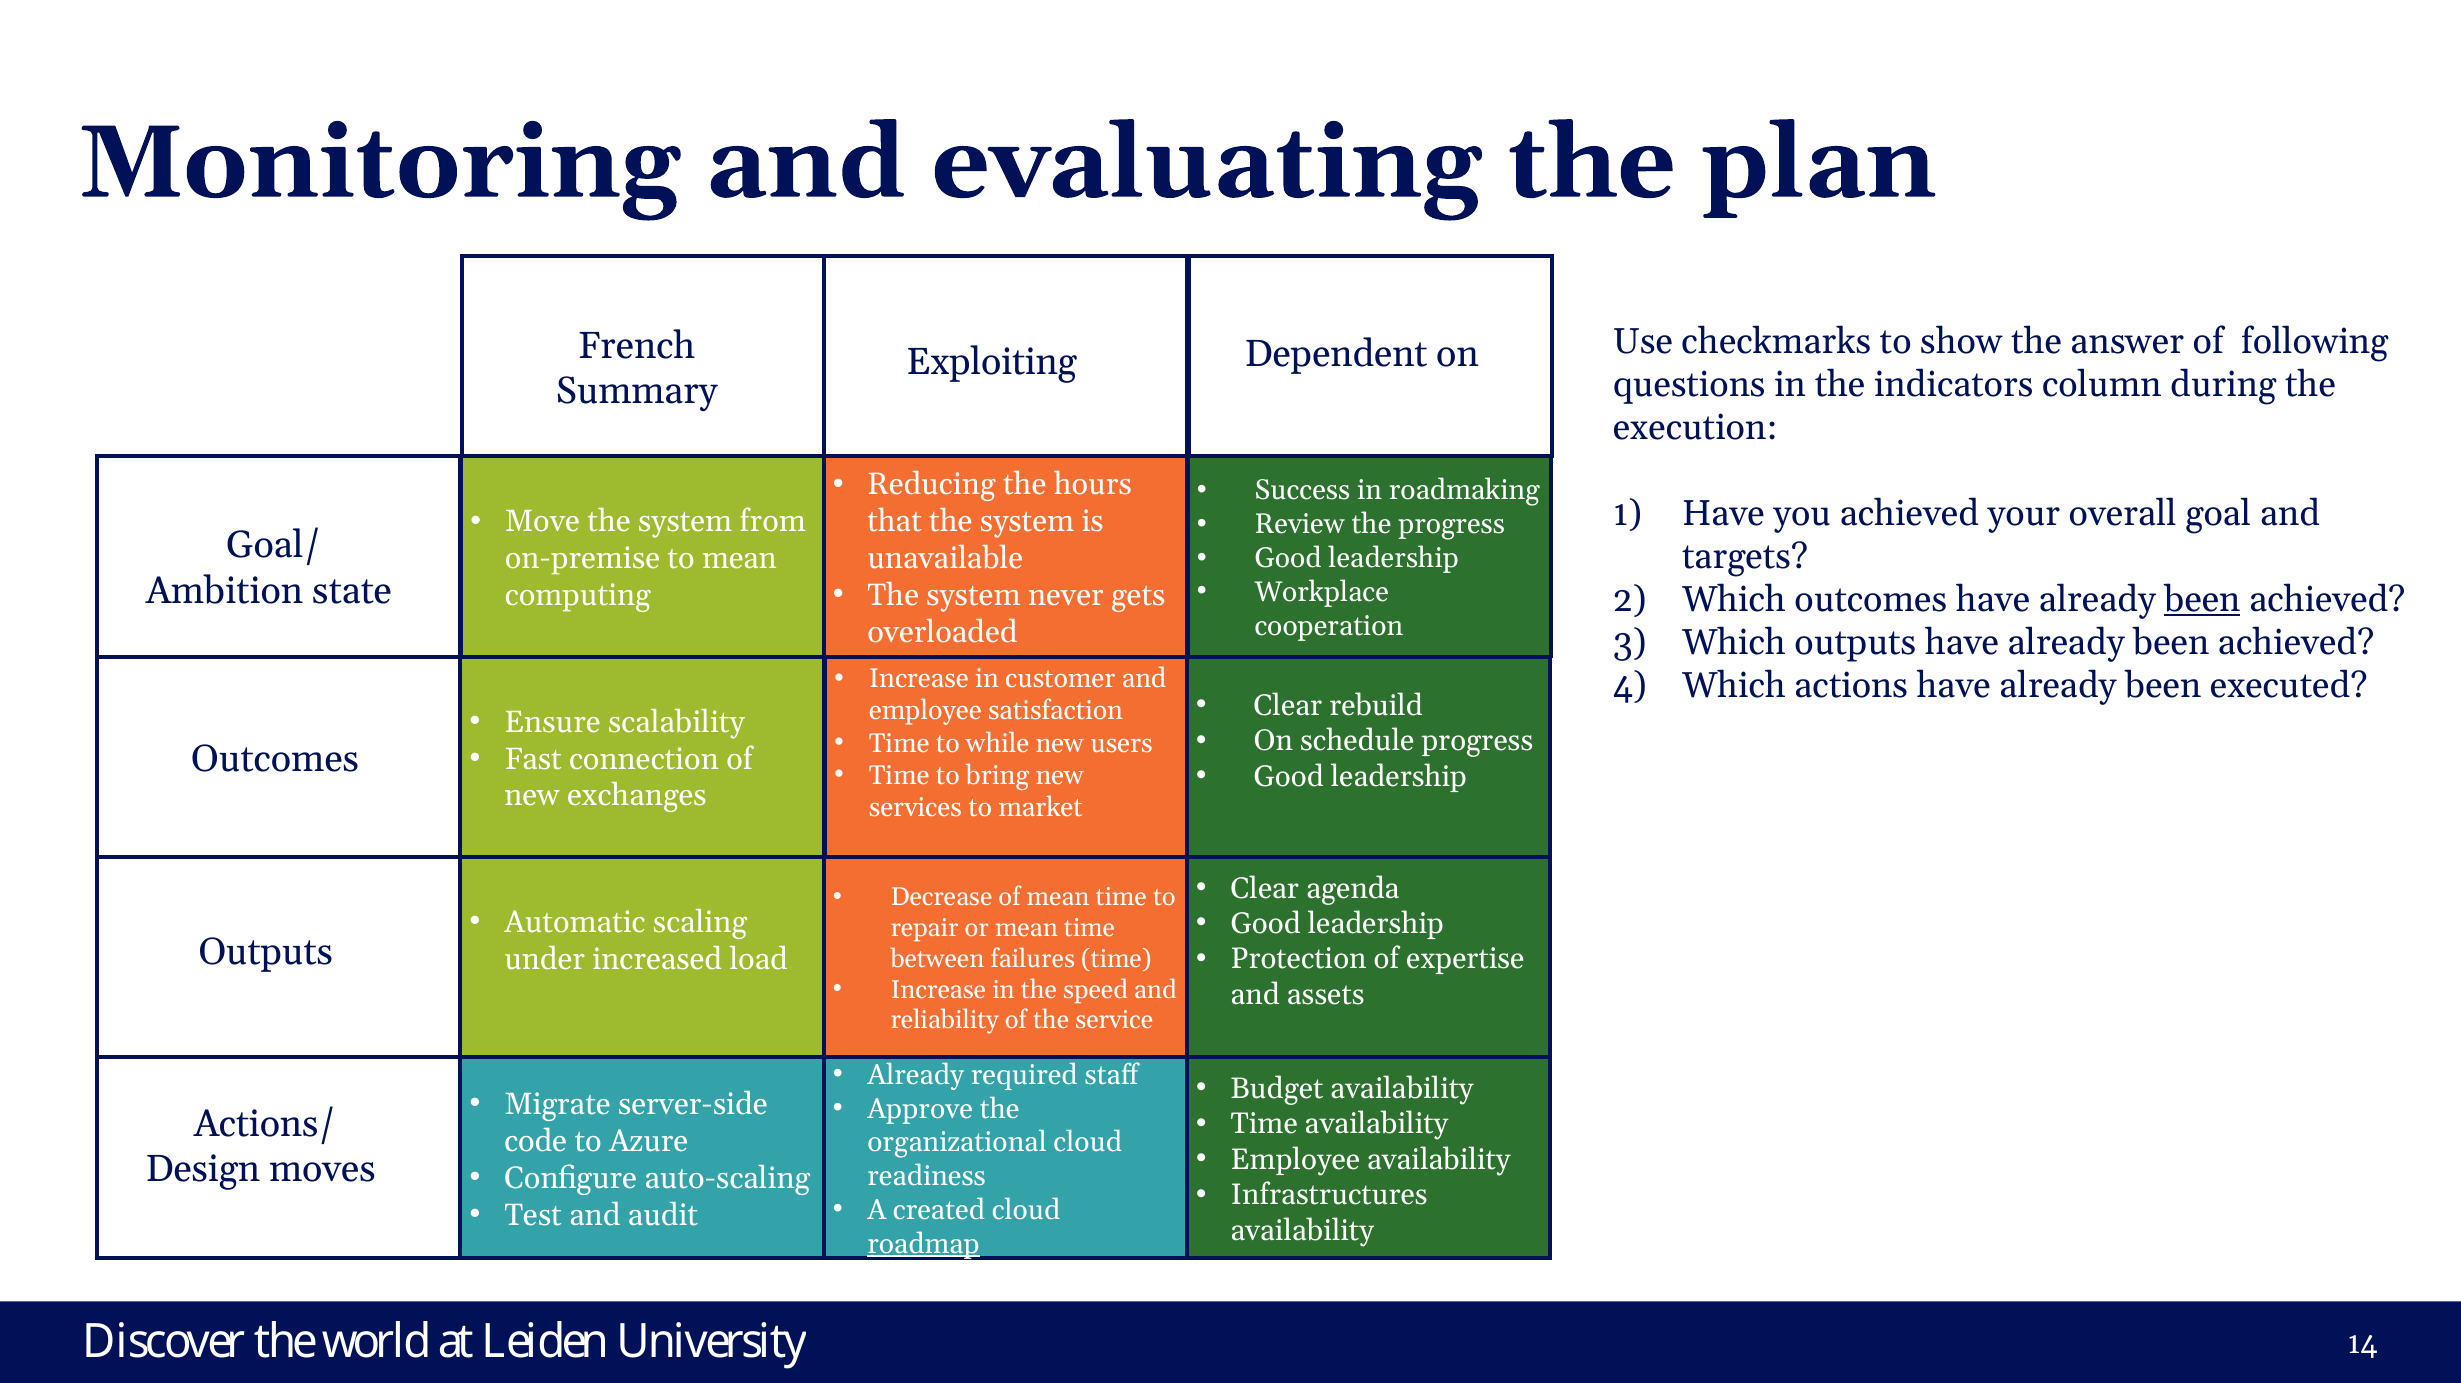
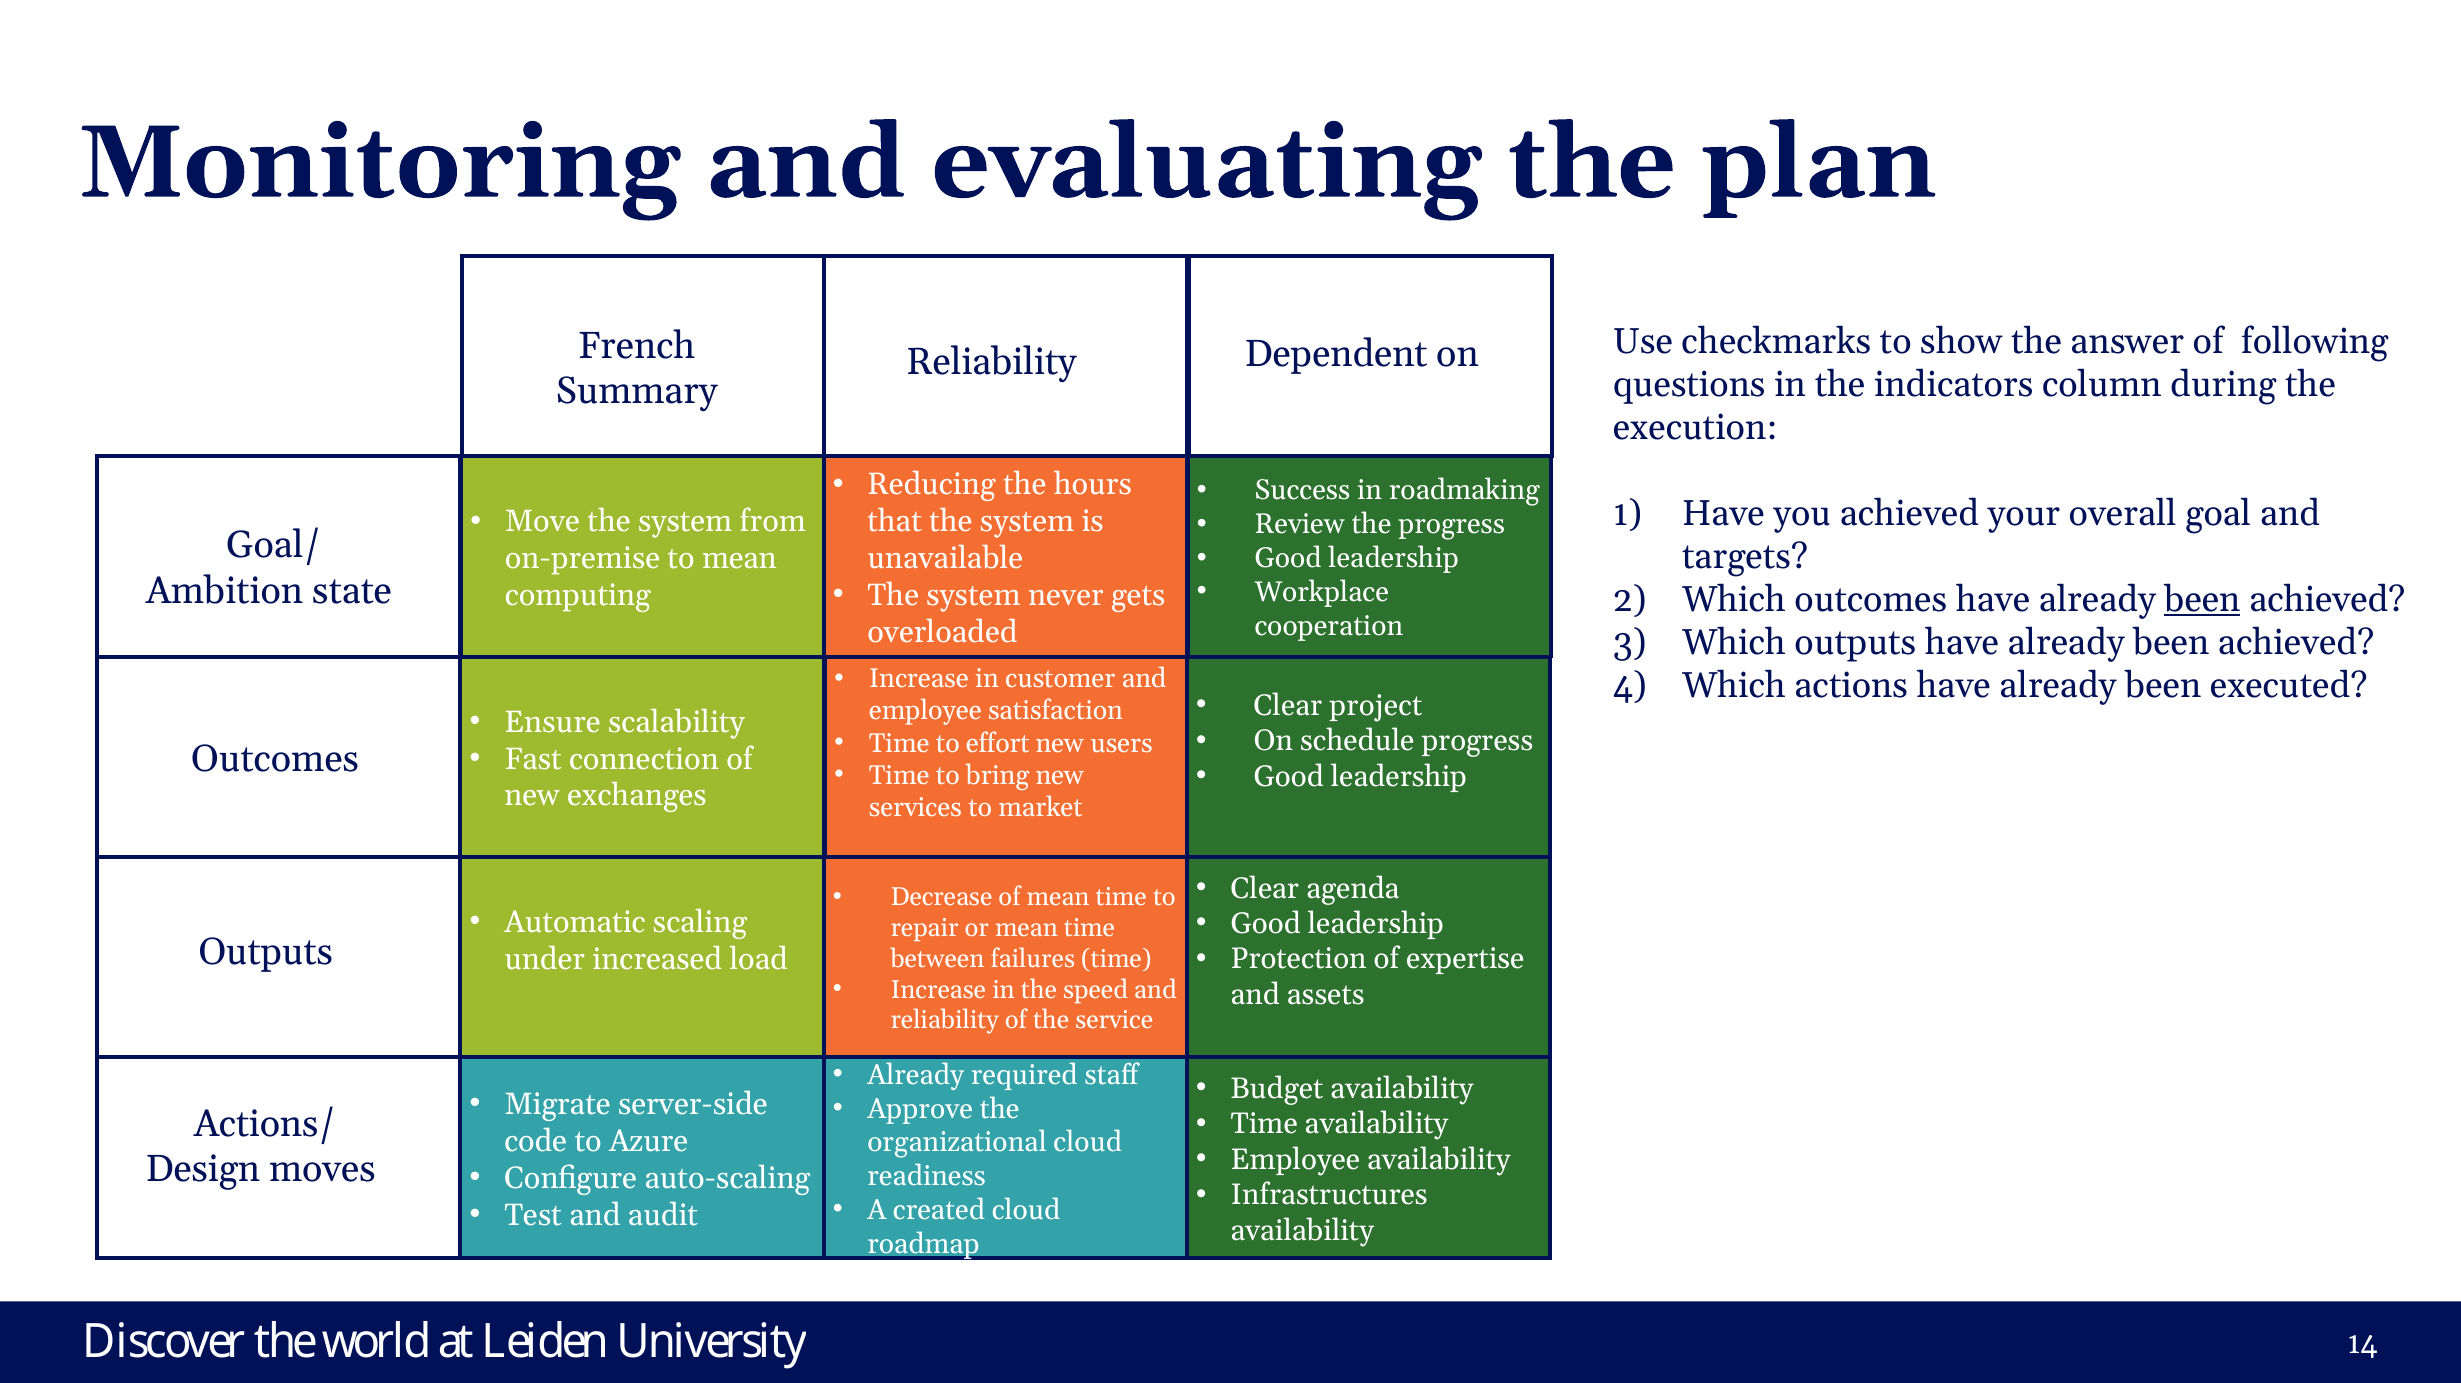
Exploiting: Exploiting -> Reliability (991, 362)
rebuild: rebuild -> project (1376, 706)
while: while -> effort (998, 744)
roadmap underline: present -> none (924, 1245)
